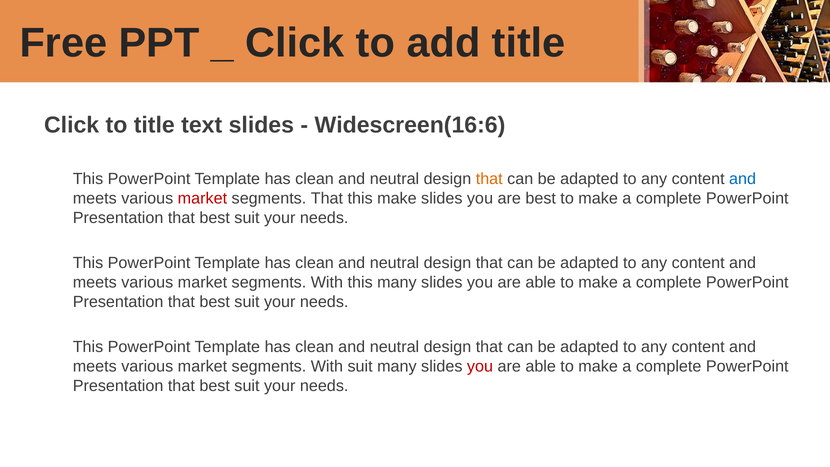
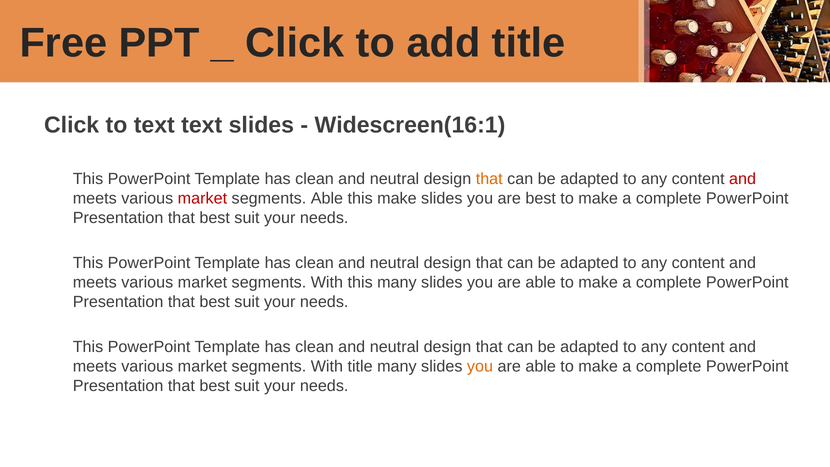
to title: title -> text (154, 125)
Widescreen(16:6: Widescreen(16:6 -> Widescreen(16:1 (410, 125)
and colour: blue -> red (743, 179)
segments That: That -> Able (327, 198)
With suit: suit -> title (360, 366)
you colour: red -> orange (480, 366)
